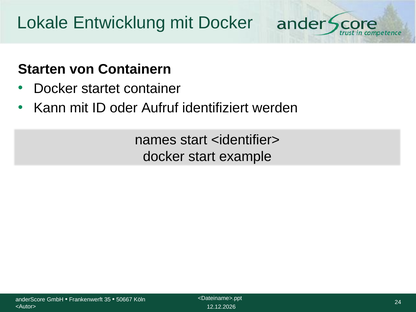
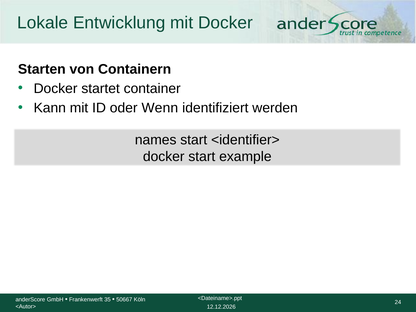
Aufruf: Aufruf -> Wenn (160, 108)
